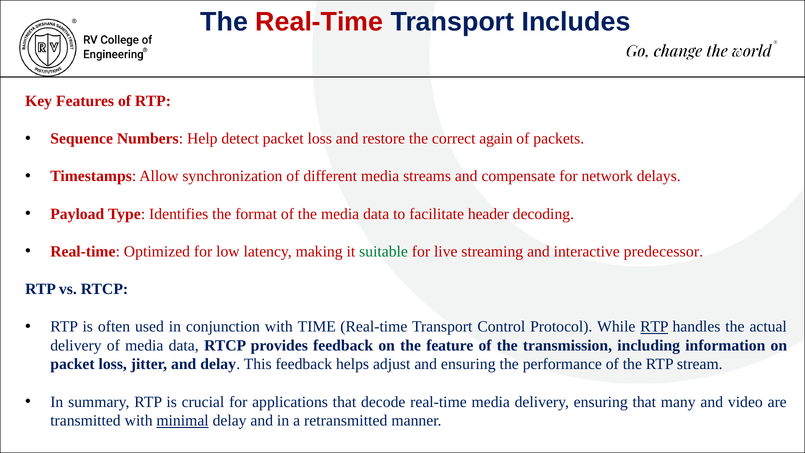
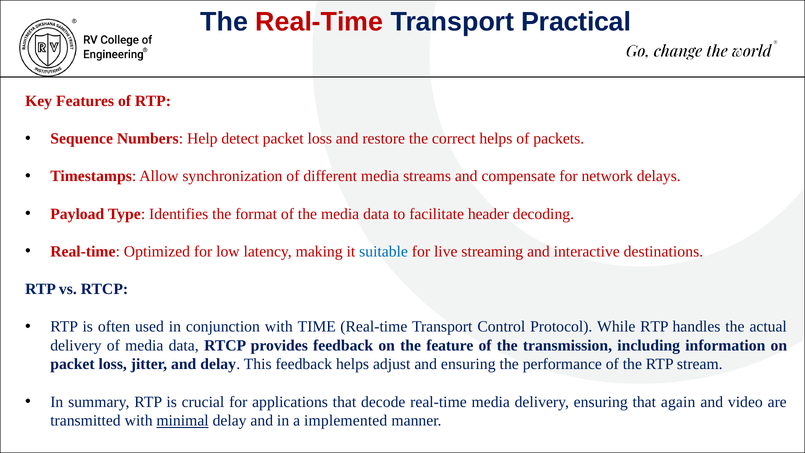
Includes: Includes -> Practical (576, 22)
correct again: again -> helps (496, 139)
suitable colour: green -> blue (384, 251)
predecessor: predecessor -> destinations (663, 251)
RTP underline: present -> none (654, 327)
many: many -> again (678, 402)
retransmitted: retransmitted -> implemented (346, 421)
